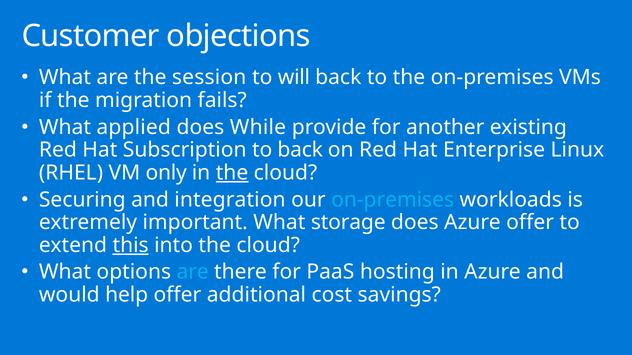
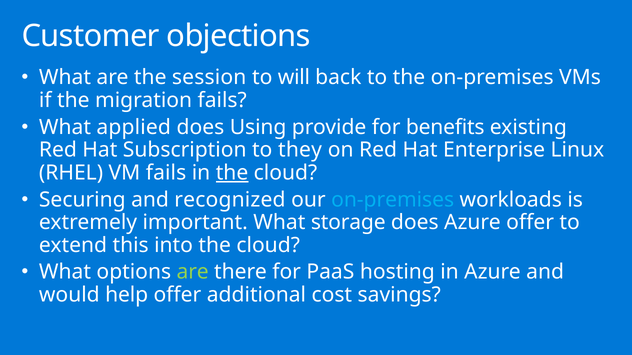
While: While -> Using (258, 127)
another: another -> benefits (445, 127)
to back: back -> they (300, 150)
VM only: only -> fails (166, 173)
integration: integration -> recognized (230, 200)
this underline: present -> none (131, 245)
are colour: light blue -> light green (193, 272)
